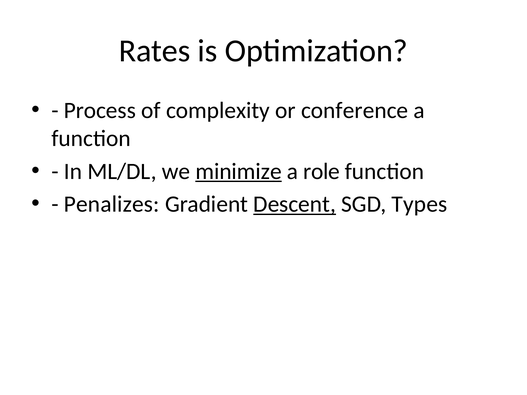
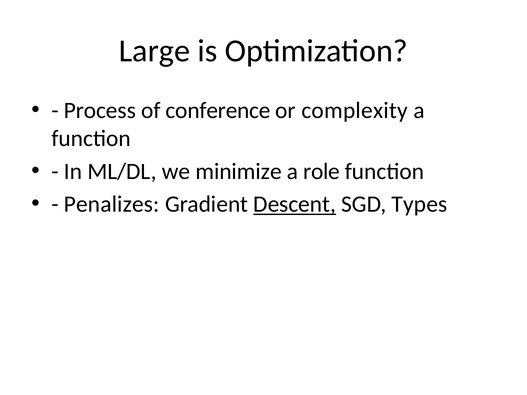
Rates: Rates -> Large (154, 51)
complexity: complexity -> conference (218, 111)
conference: conference -> complexity (355, 111)
minimize underline: present -> none (239, 171)
